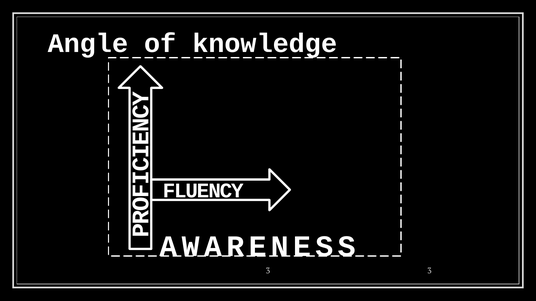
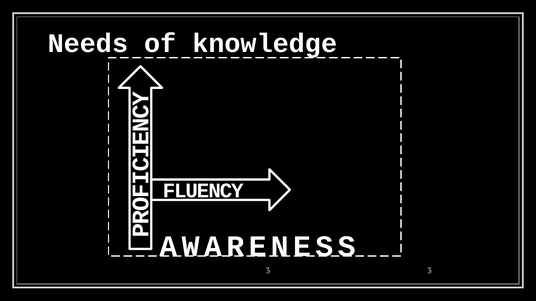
Angle: Angle -> Needs (88, 43)
